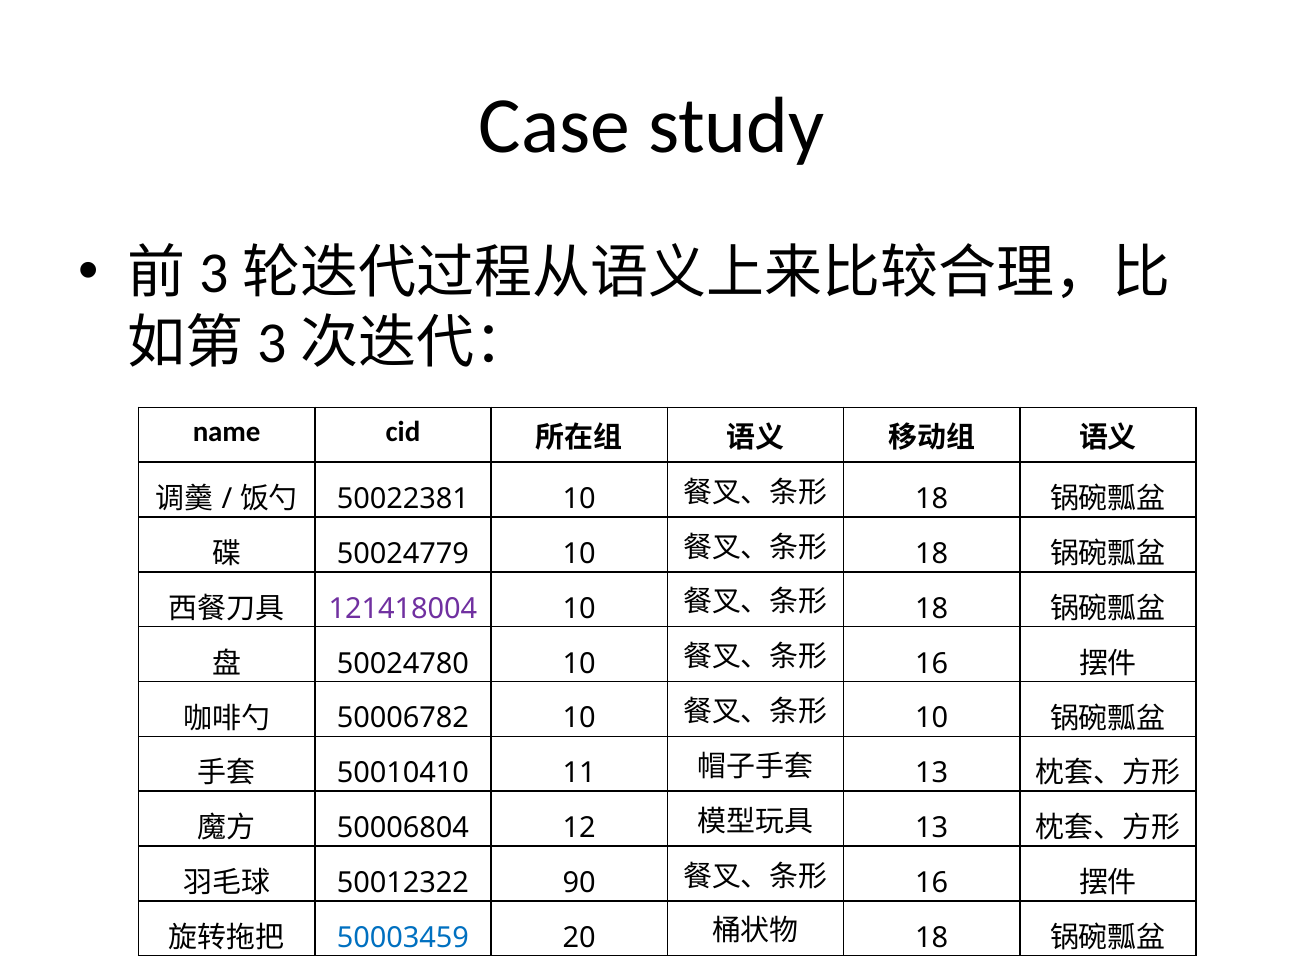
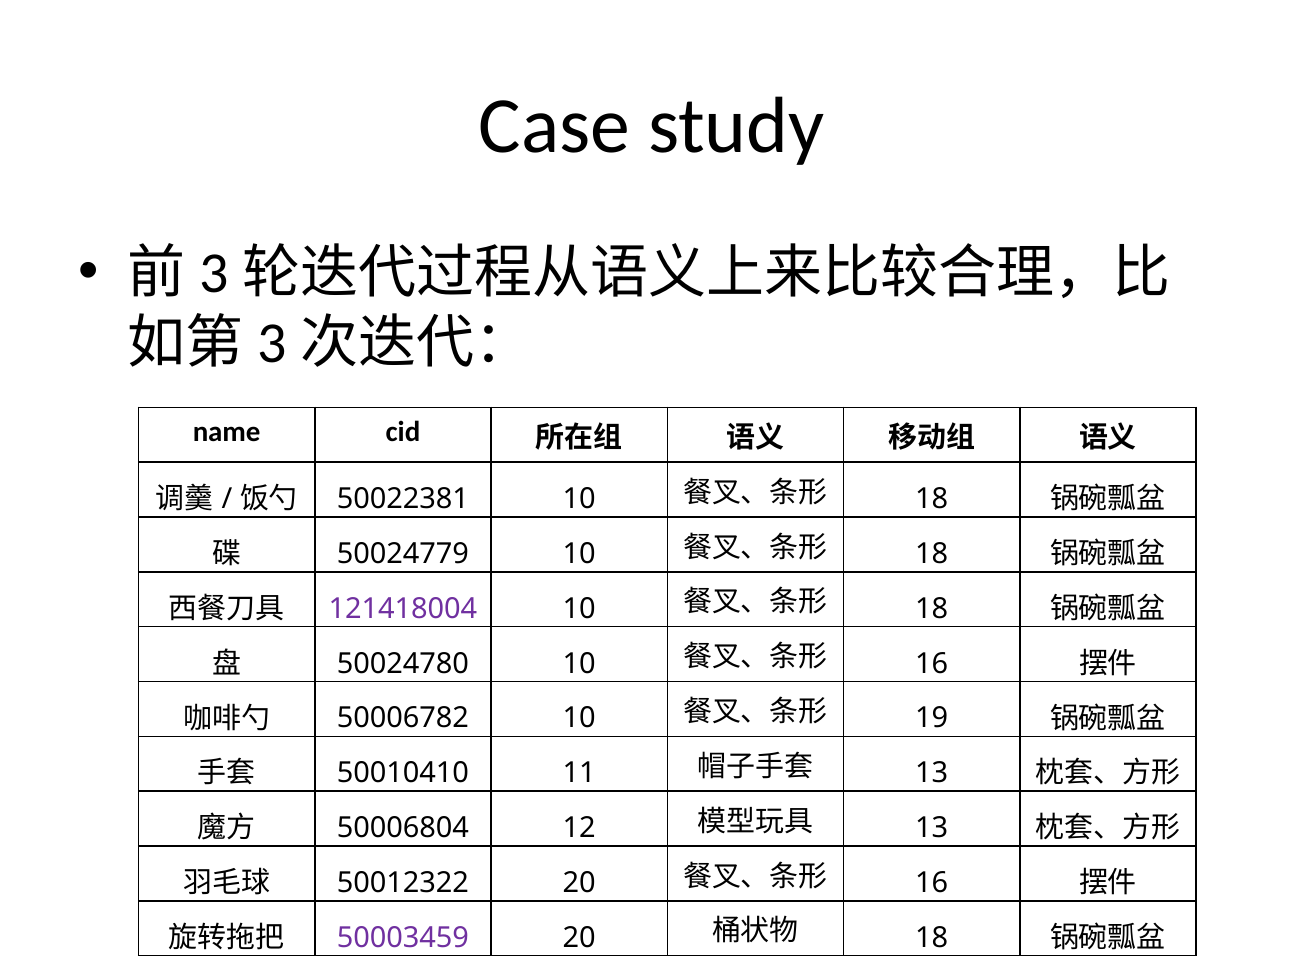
10: 10 -> 19 (932, 718)
50012322 90: 90 -> 20 (579, 883)
50003459 colour: blue -> purple (403, 938)
